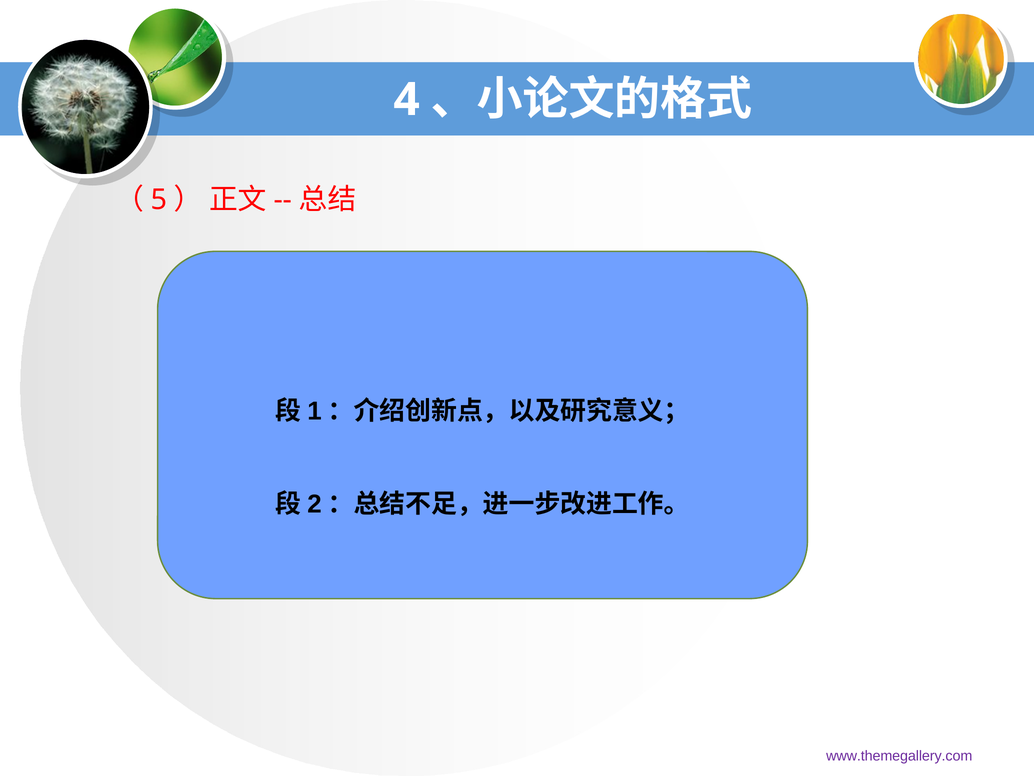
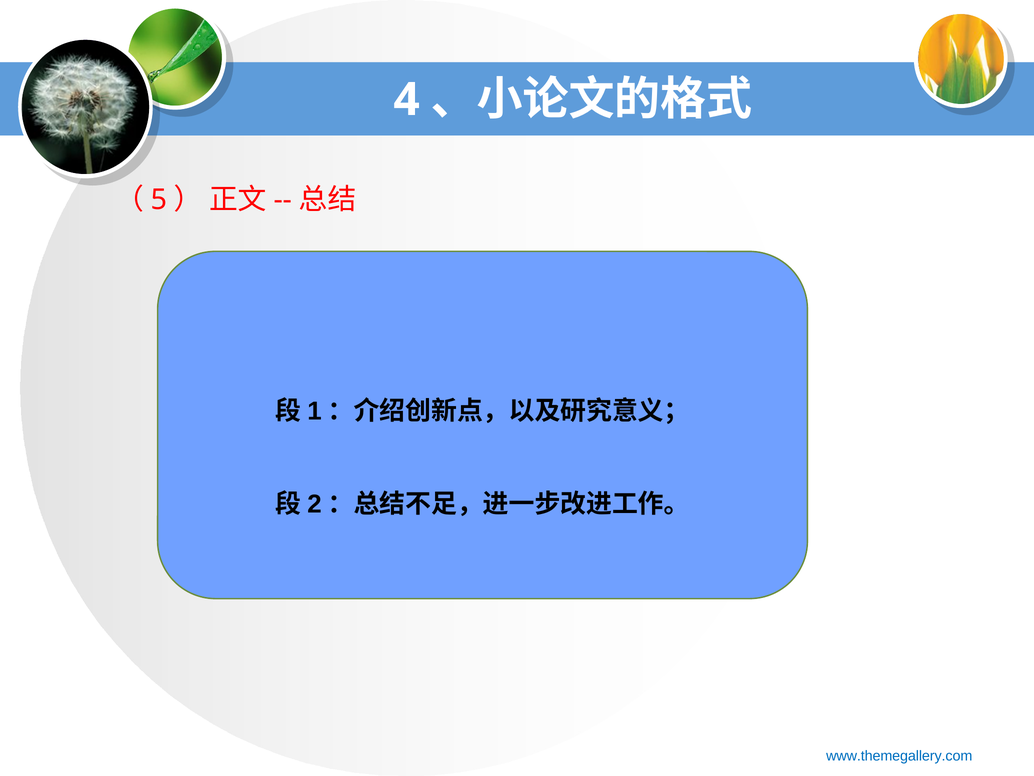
www.themegallery.com colour: purple -> blue (899, 756)
